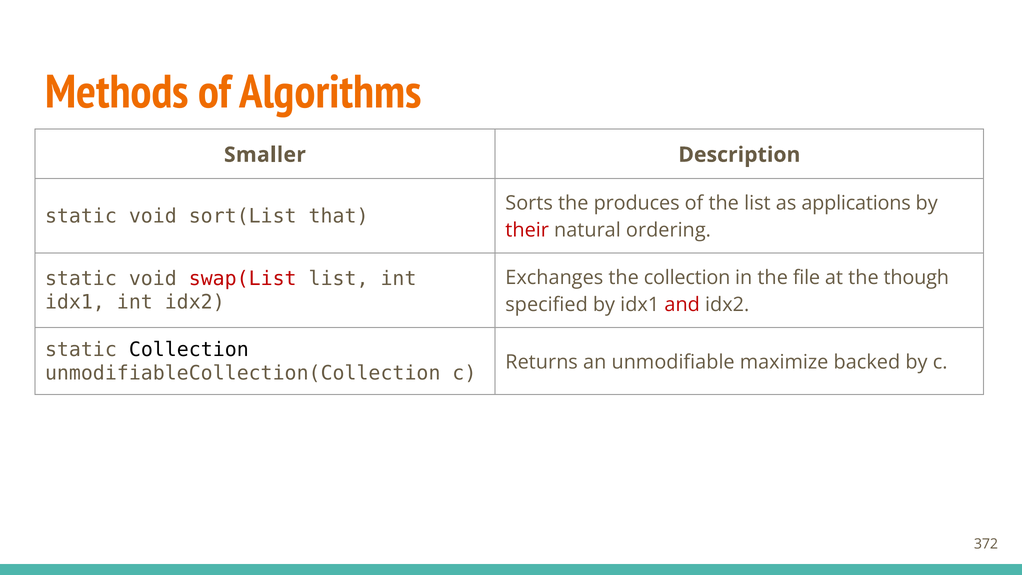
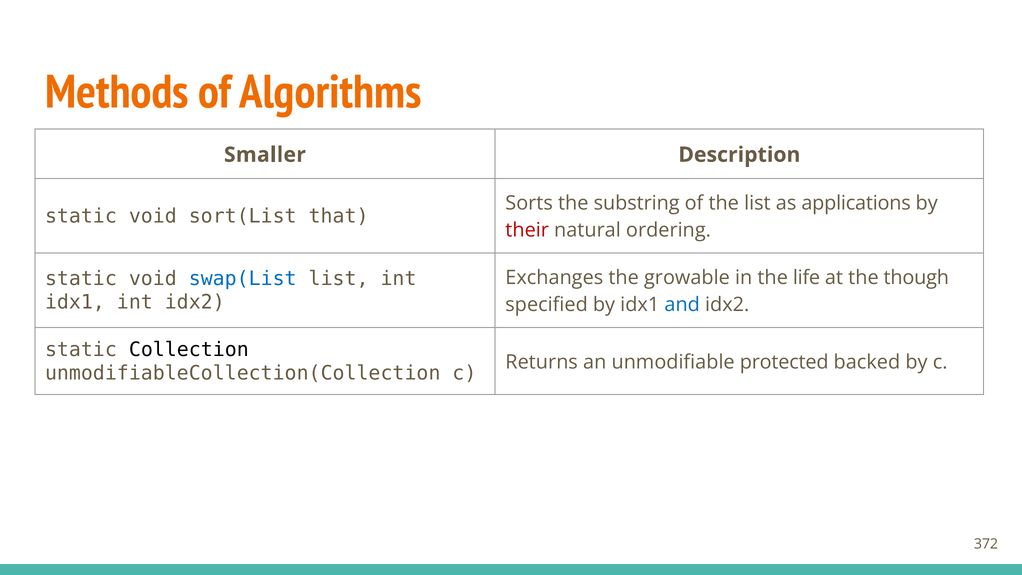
produces: produces -> substring (637, 203)
swap(List colour: red -> blue (243, 279)
the collection: collection -> growable (687, 278)
file: file -> life (807, 278)
and colour: red -> blue (682, 305)
maximize: maximize -> protected (784, 362)
